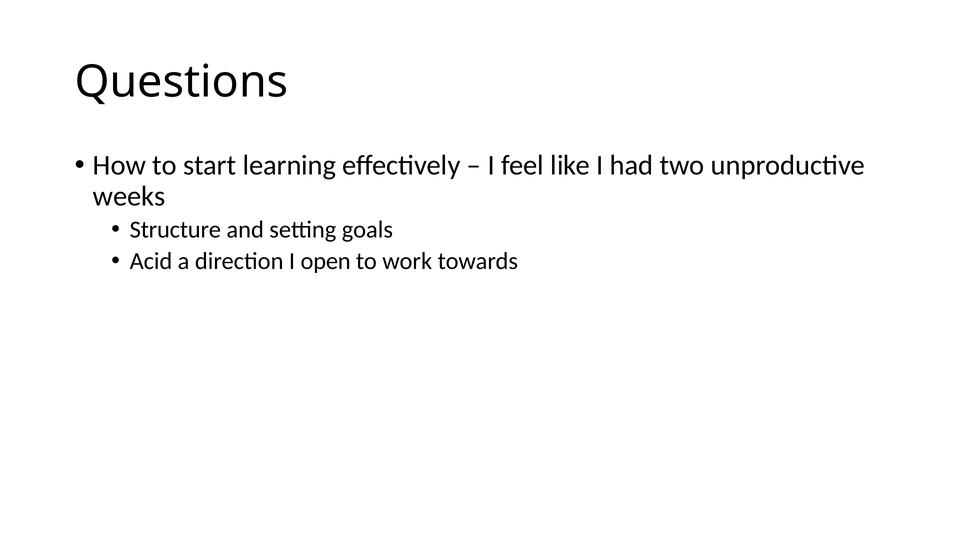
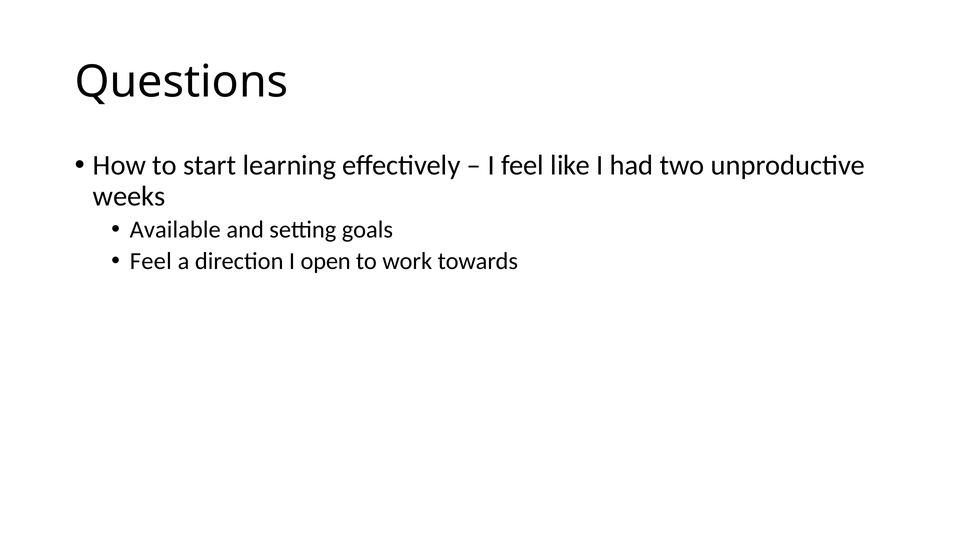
Structure: Structure -> Available (175, 230)
Acid: Acid -> Feel (151, 262)
